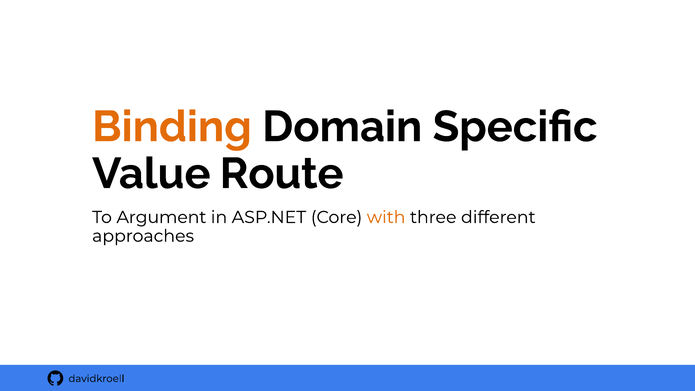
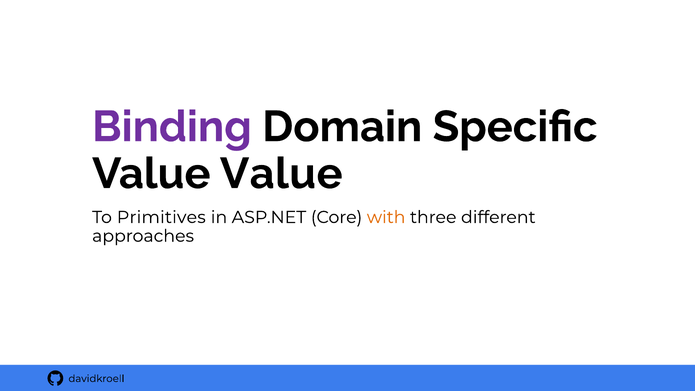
Binding colour: orange -> purple (172, 127)
Value Route: Route -> Value (281, 174)
Argument: Argument -> Primitives (161, 217)
